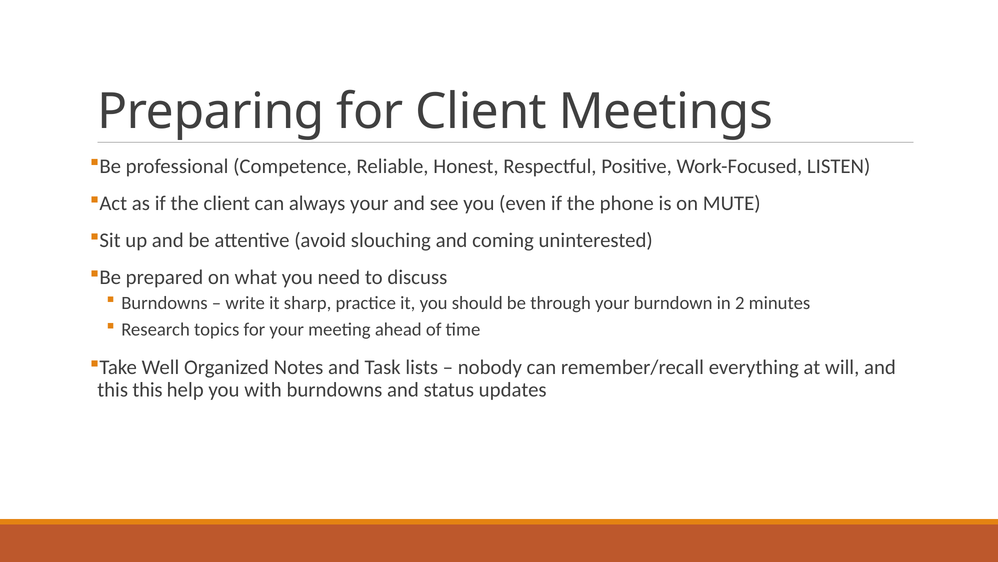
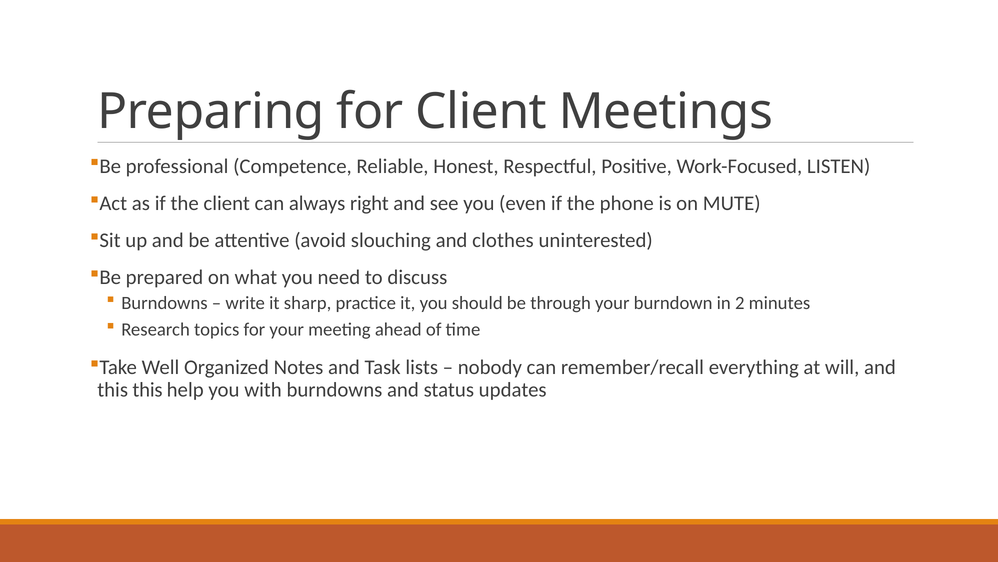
always your: your -> right (369, 203)
coming: coming -> clothes (503, 240)
